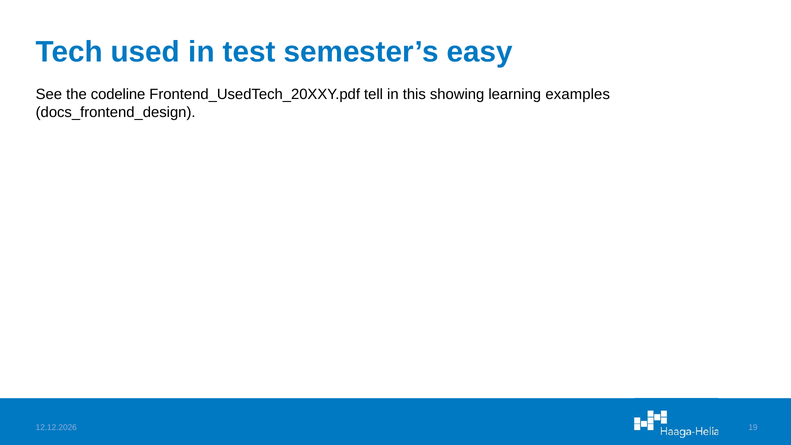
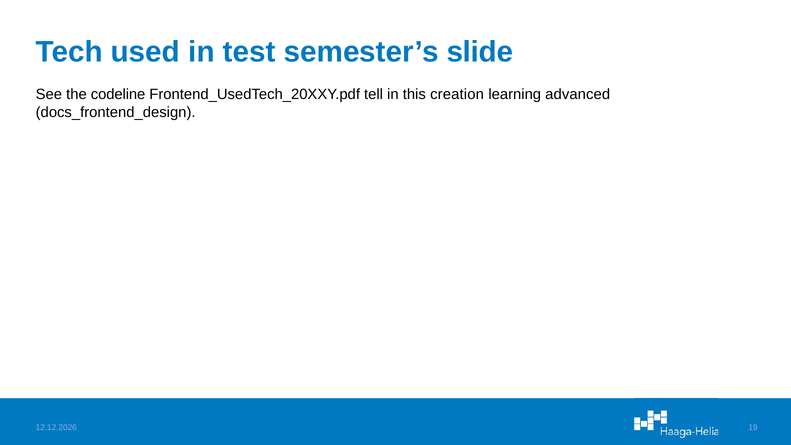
easy: easy -> slide (480, 52)
showing: showing -> creation (457, 94)
examples: examples -> advanced (578, 94)
